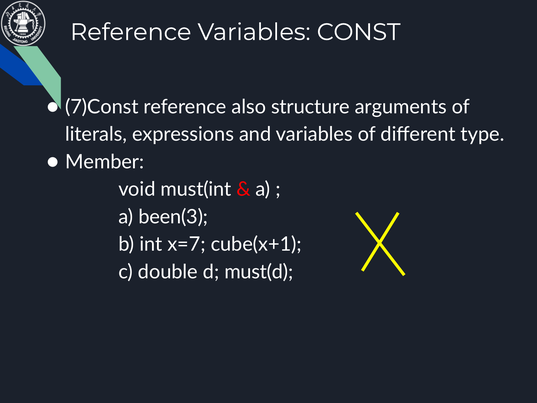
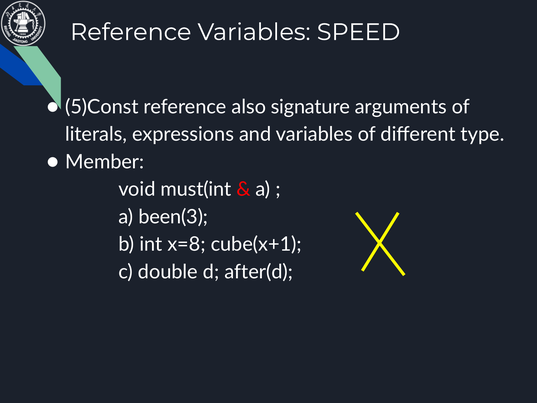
CONST: CONST -> SPEED (359, 32)
7)Const: 7)Const -> 5)Const (102, 107)
structure: structure -> signature (310, 107)
x=7: x=7 -> x=8 (186, 244)
must(d: must(d -> after(d (259, 272)
